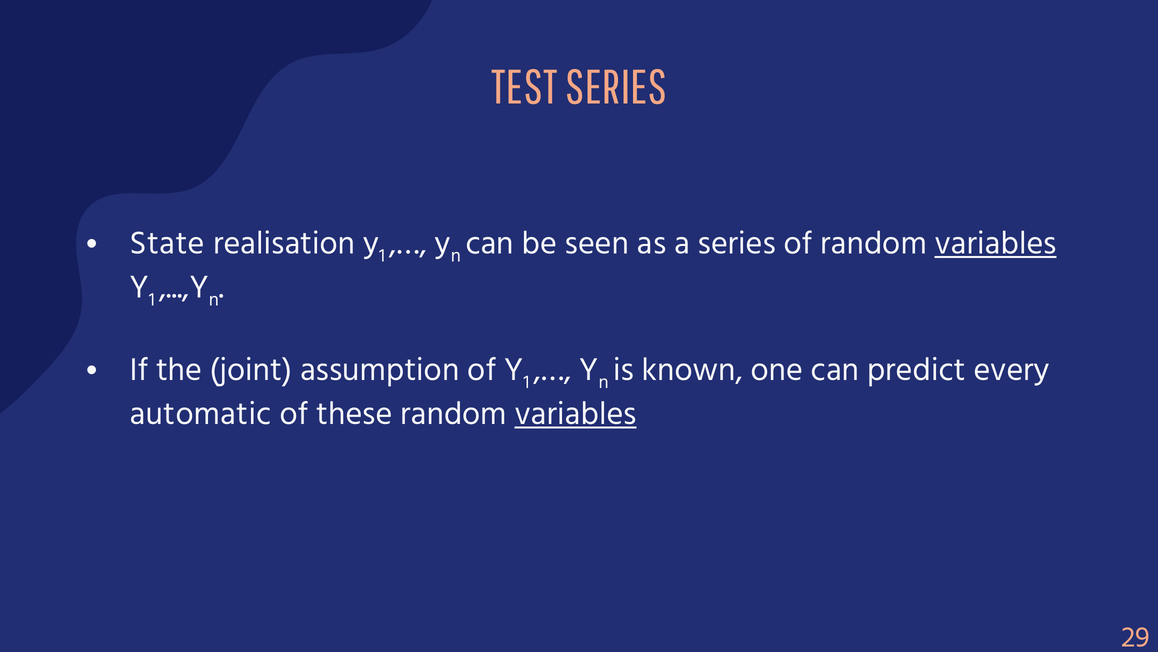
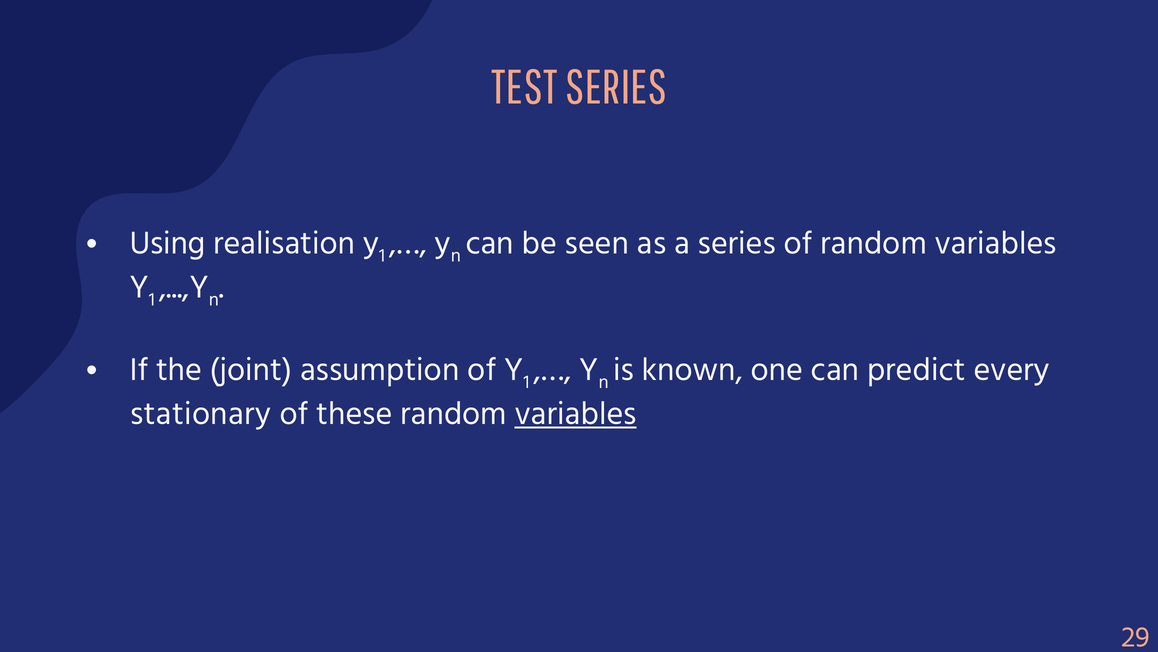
State: State -> Using (168, 243)
variables underline: present -> none (996, 243)
automatic: automatic -> stationary (201, 413)
